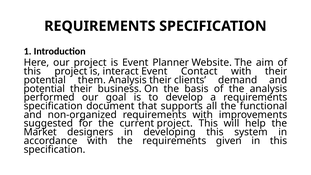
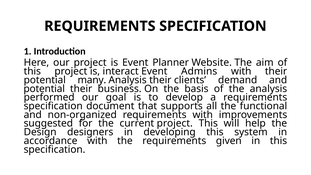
Contact: Contact -> Admins (199, 71)
them: them -> many (92, 80)
Market: Market -> Design (40, 132)
